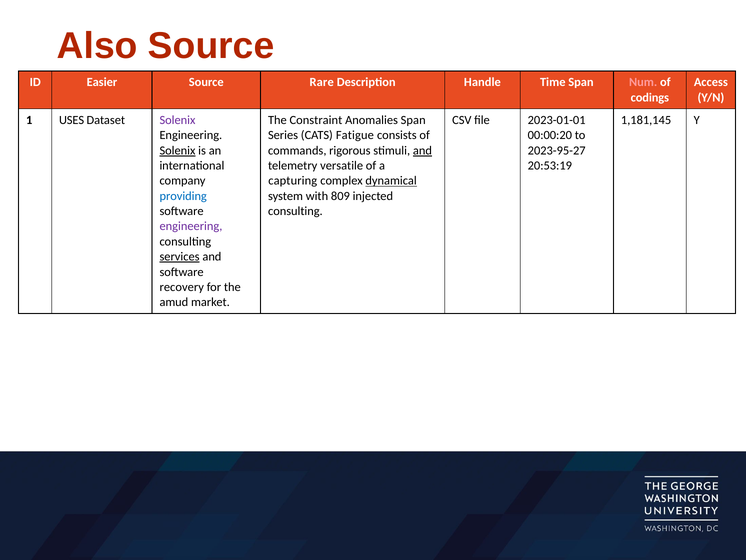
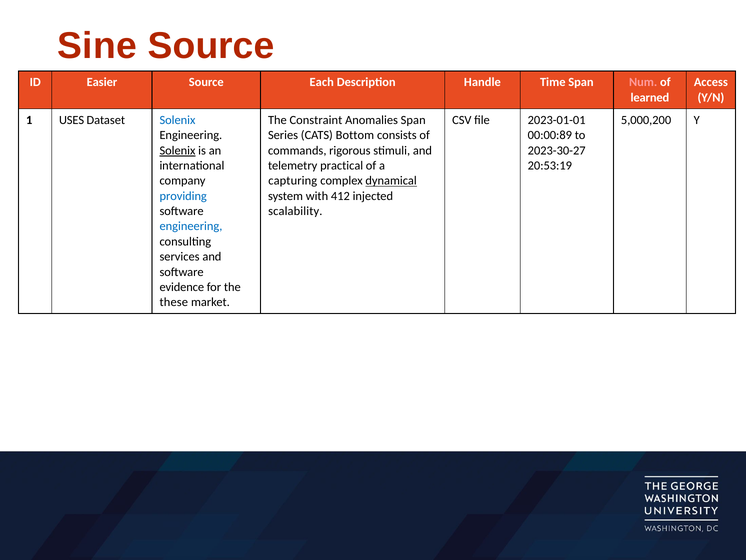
Also: Also -> Sine (97, 46)
Rare: Rare -> Each (322, 82)
codings: codings -> learned (650, 97)
Solenix colour: purple -> blue (177, 120)
1,181,145: 1,181,145 -> 5,000,200 (646, 120)
Fatigue: Fatigue -> Bottom (355, 135)
00:00:20: 00:00:20 -> 00:00:89 (550, 135)
and underline: present -> none (422, 150)
2023-95-27: 2023-95-27 -> 2023-30-27 (557, 150)
versatile: versatile -> practical (342, 166)
809: 809 -> 412 (340, 196)
consulting: consulting -> scalability (295, 211)
engineering colour: purple -> blue (191, 226)
services underline: present -> none (180, 257)
recovery: recovery -> evidence (182, 287)
amud: amud -> these (174, 302)
